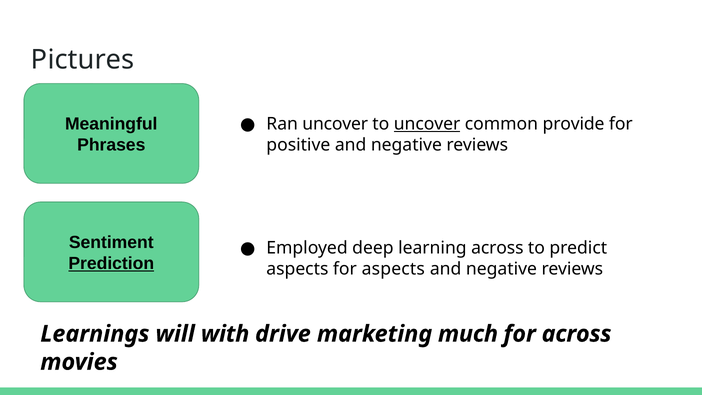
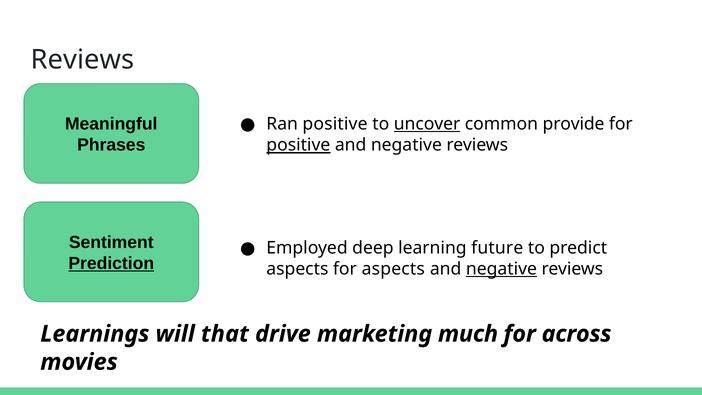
Pictures: Pictures -> Reviews (83, 59)
Ran uncover: uncover -> positive (335, 124)
positive underline: none -> present (298, 145)
learning across: across -> future (497, 248)
negative underline: none -> present (501, 269)
with: with -> that (225, 334)
